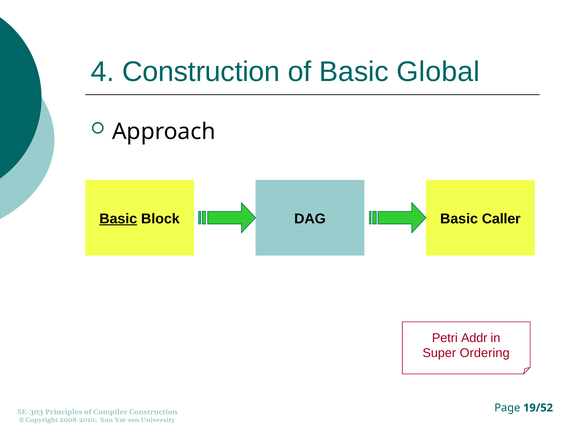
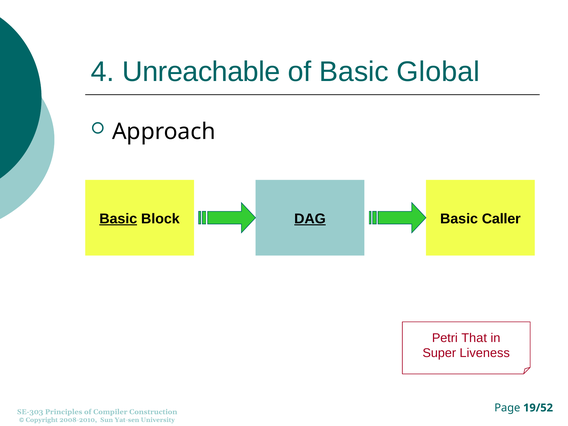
4 Construction: Construction -> Unreachable (201, 72)
DAG underline: none -> present (310, 219)
Addr: Addr -> That (474, 338)
Ordering: Ordering -> Liveness (485, 353)
